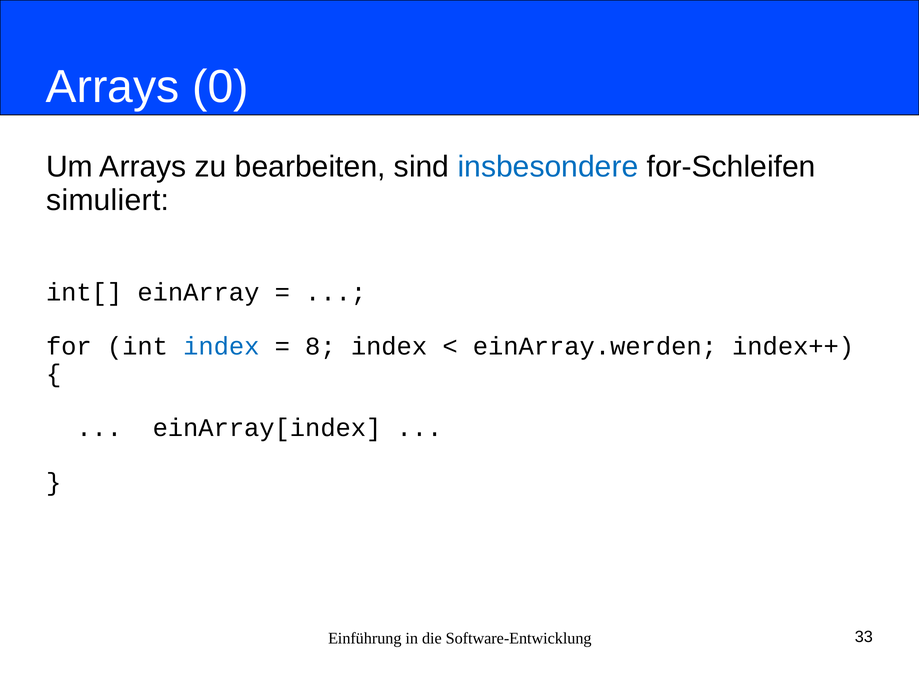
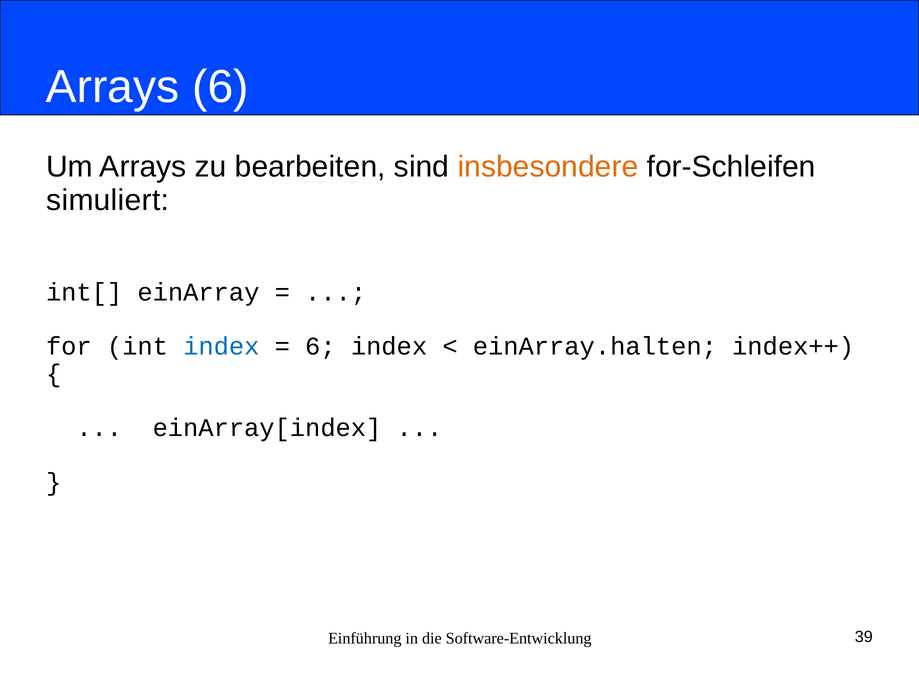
Arrays 0: 0 -> 6 (220, 87)
insbesondere colour: blue -> orange (548, 167)
8: 8 -> 6 (320, 347)
einArray.werden: einArray.werden -> einArray.halten (595, 347)
33: 33 -> 39 (864, 637)
